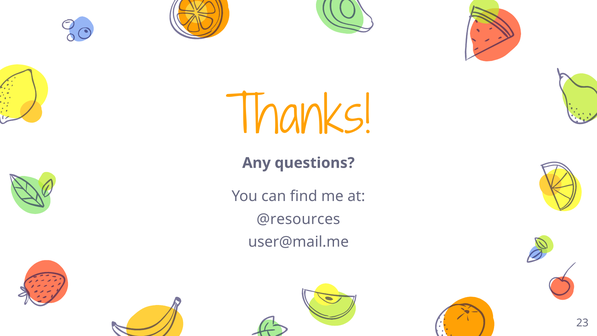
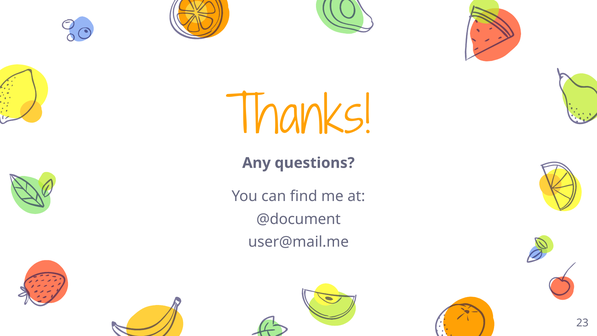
@resources: @resources -> @document (299, 219)
